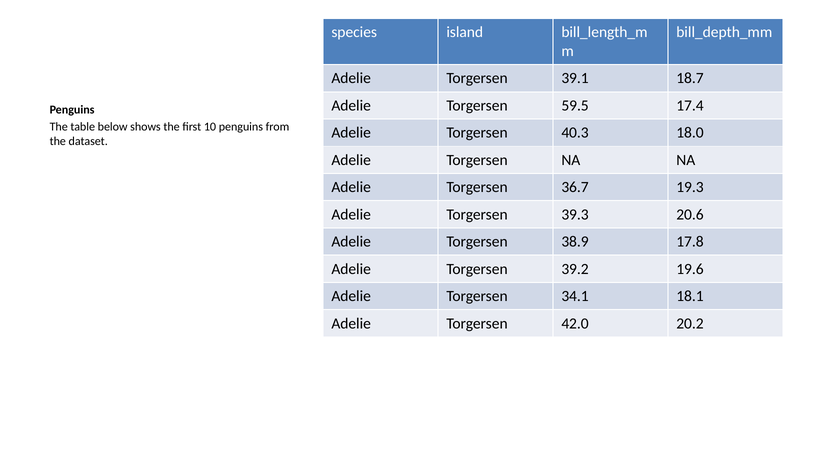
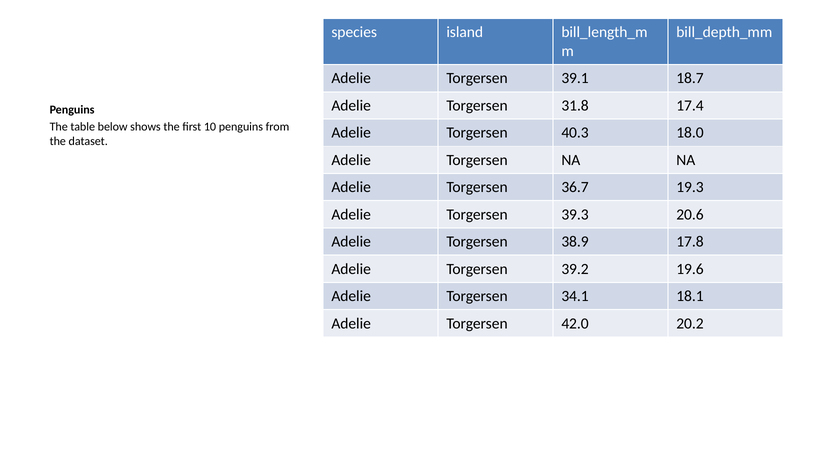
59.5: 59.5 -> 31.8 (575, 106)
